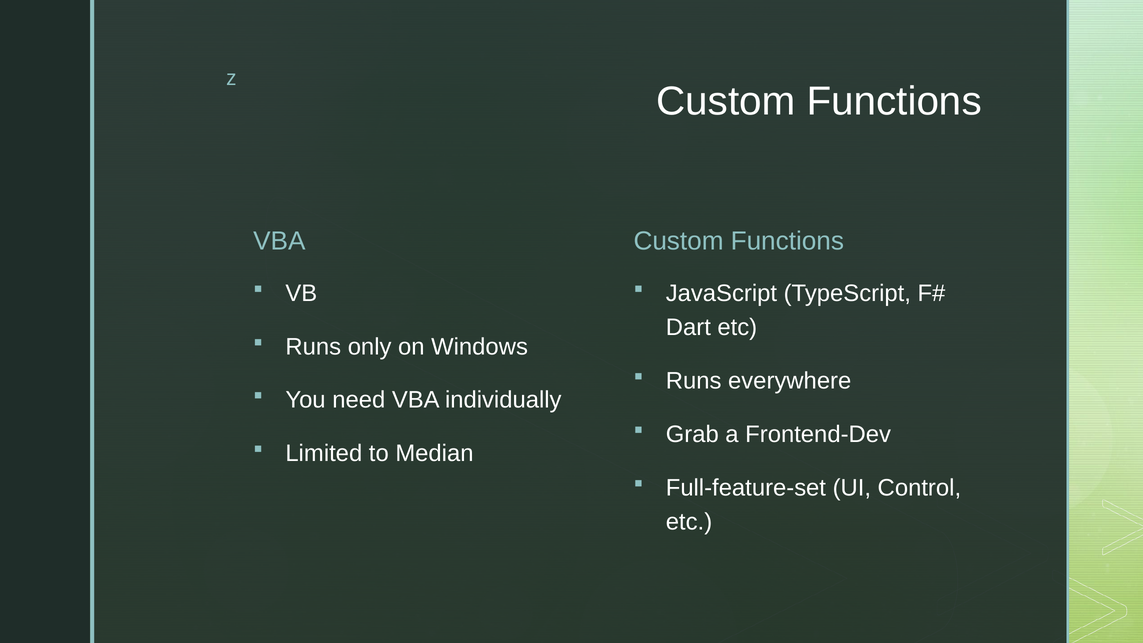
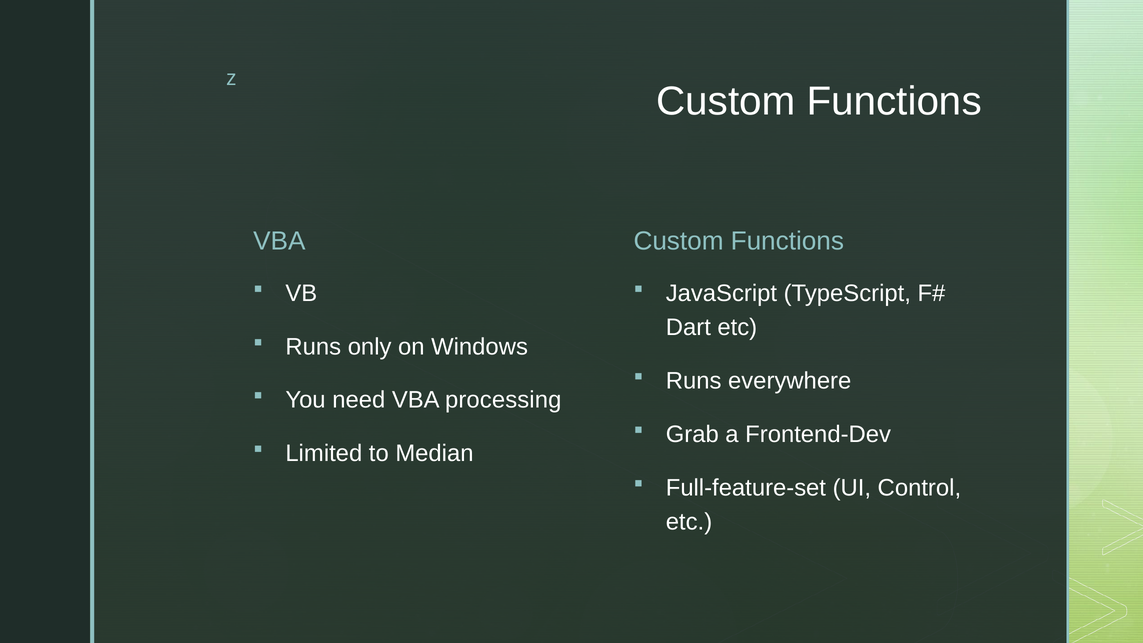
individually: individually -> processing (503, 400)
